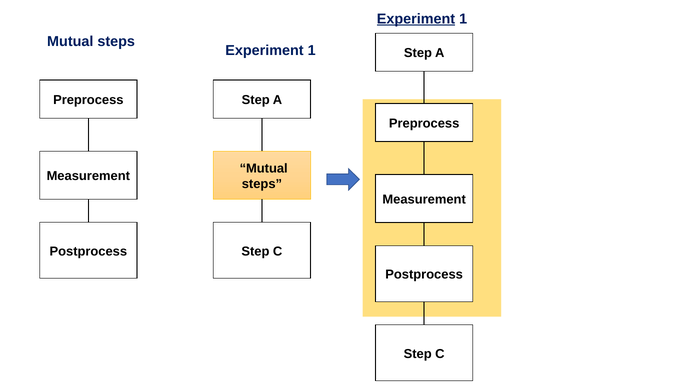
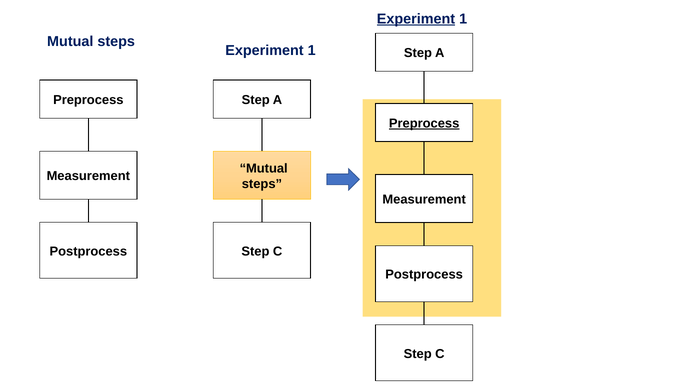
Preprocess underline: none -> present (424, 123)
